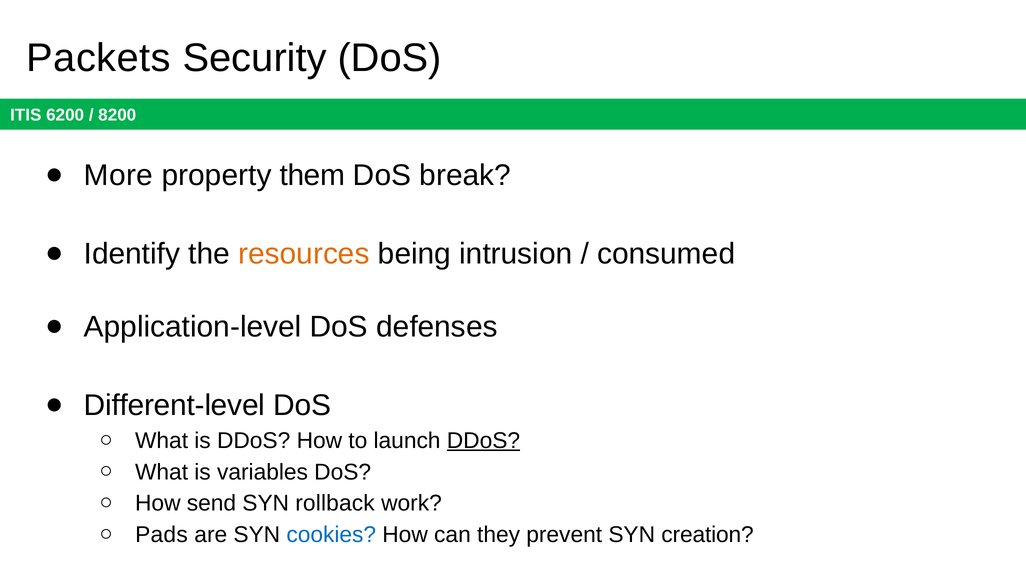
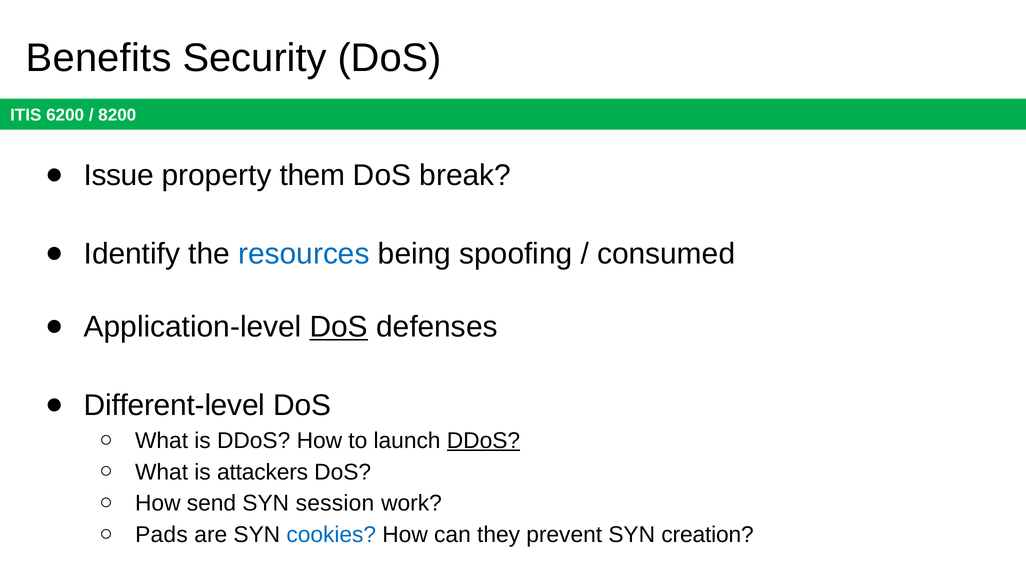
Packets: Packets -> Benefits (99, 58)
More: More -> Issue (119, 176)
resources colour: orange -> blue (304, 254)
intrusion: intrusion -> spoofing (516, 254)
DoS underline: none -> present (339, 327)
variables: variables -> attackers (263, 472)
rollback: rollback -> session (335, 504)
